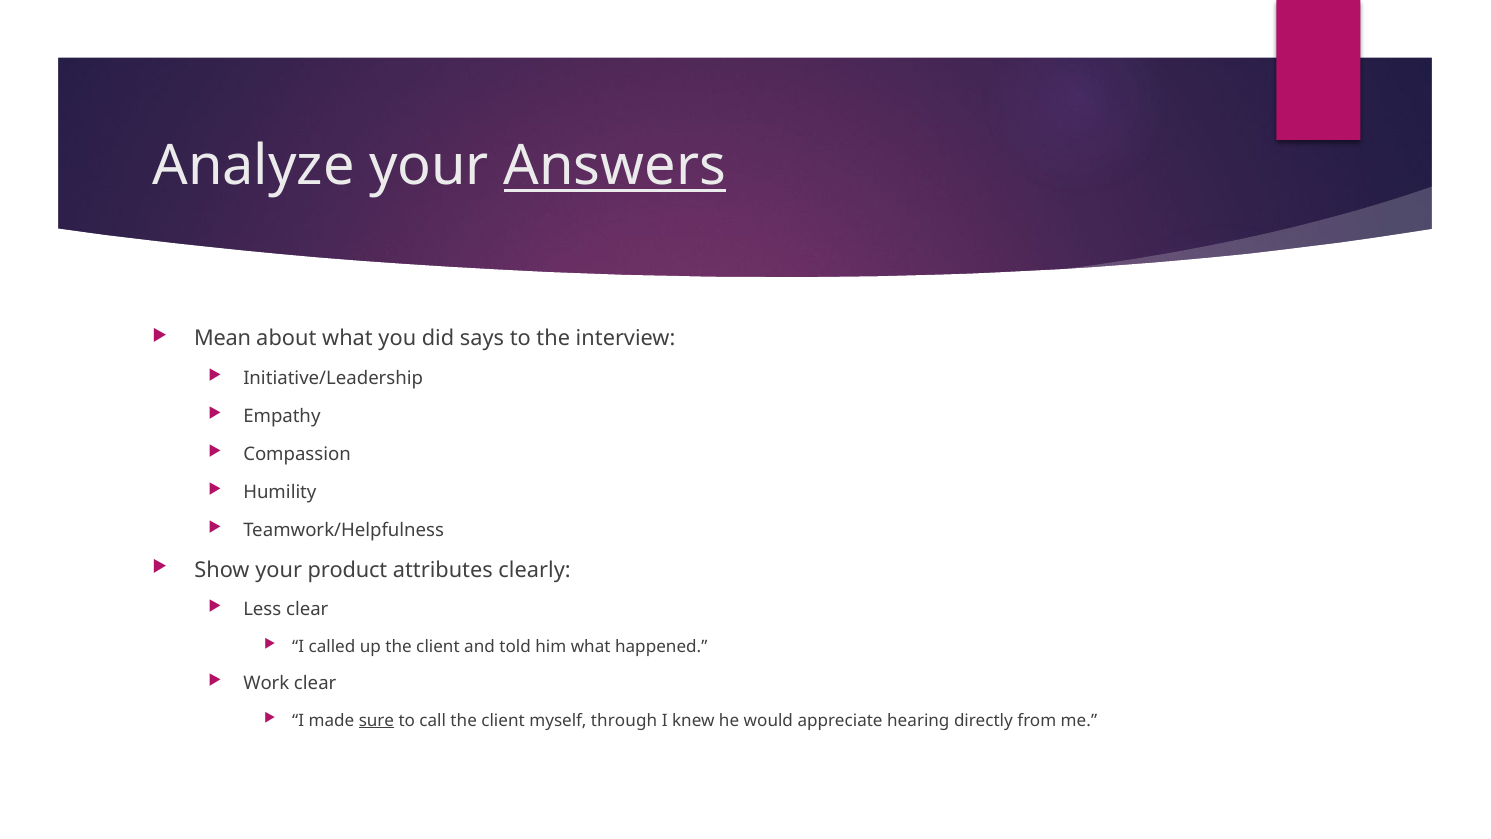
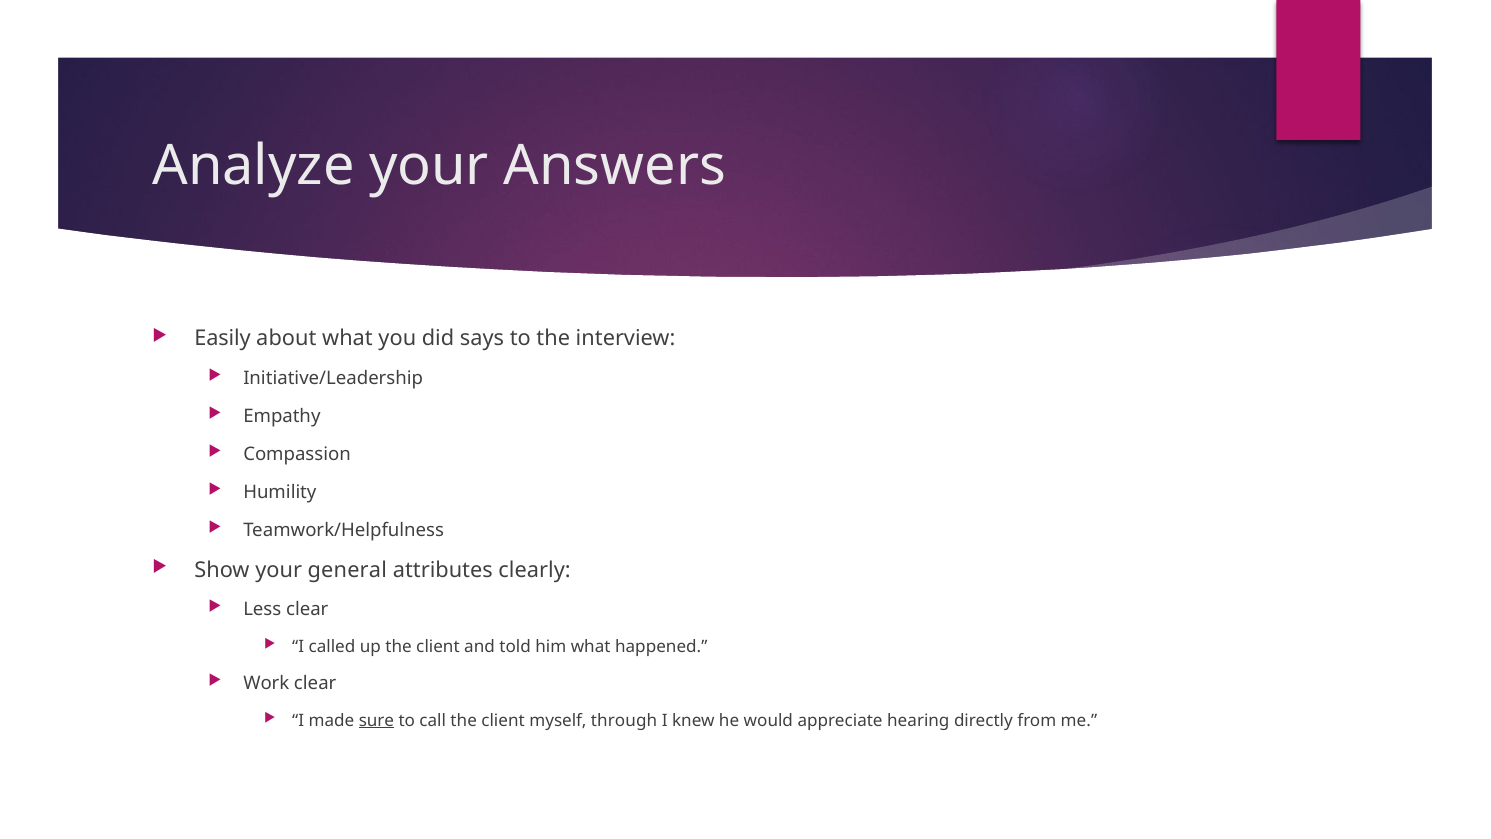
Answers underline: present -> none (615, 166)
Mean: Mean -> Easily (223, 339)
product: product -> general (347, 570)
